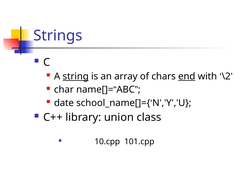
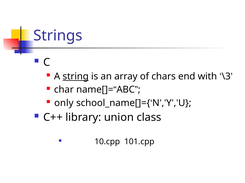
end underline: present -> none (187, 77)
\2: \2 -> \3 (226, 77)
date: date -> only (64, 103)
